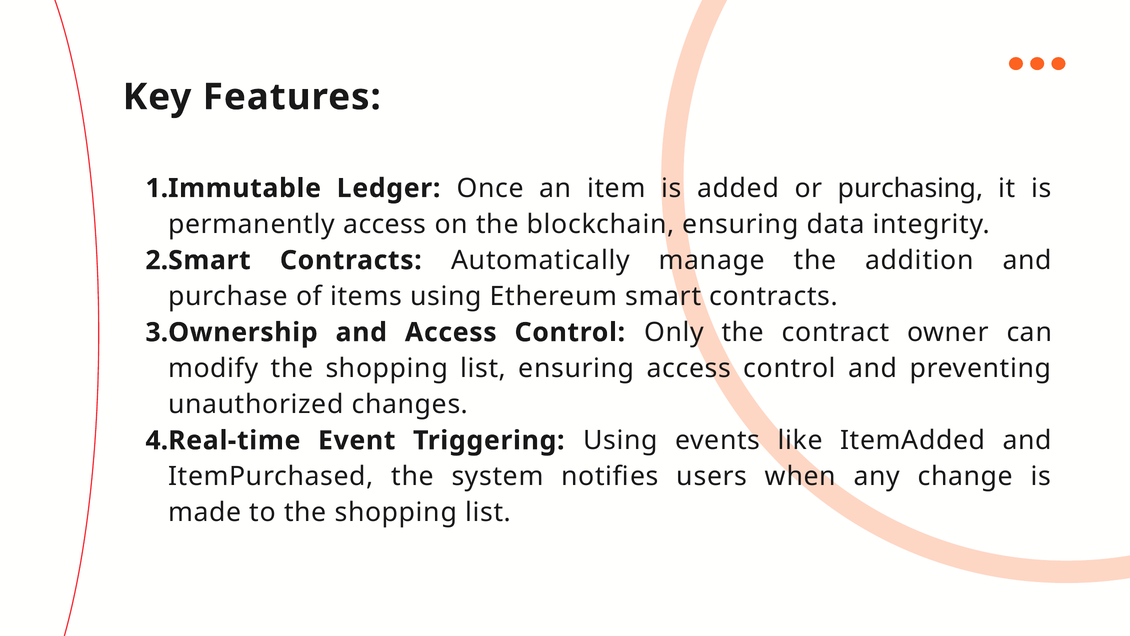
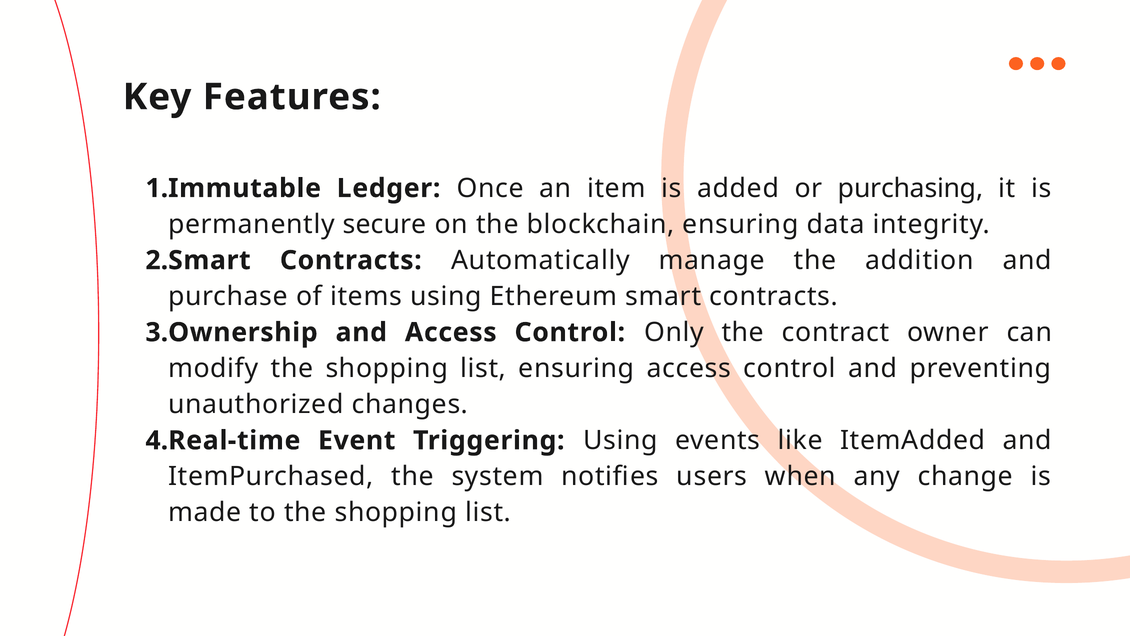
permanently access: access -> secure (385, 224)
